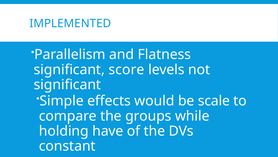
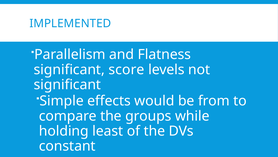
scale: scale -> from (214, 101)
have: have -> least (108, 131)
